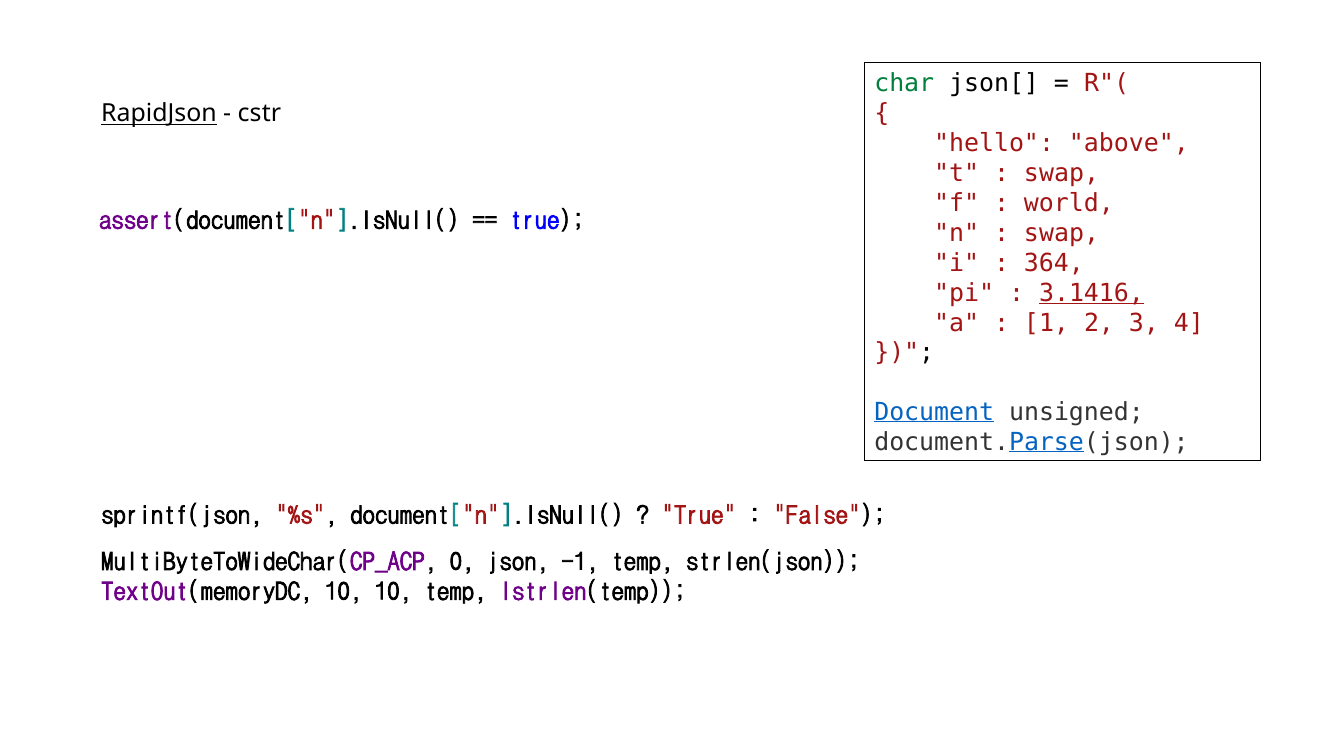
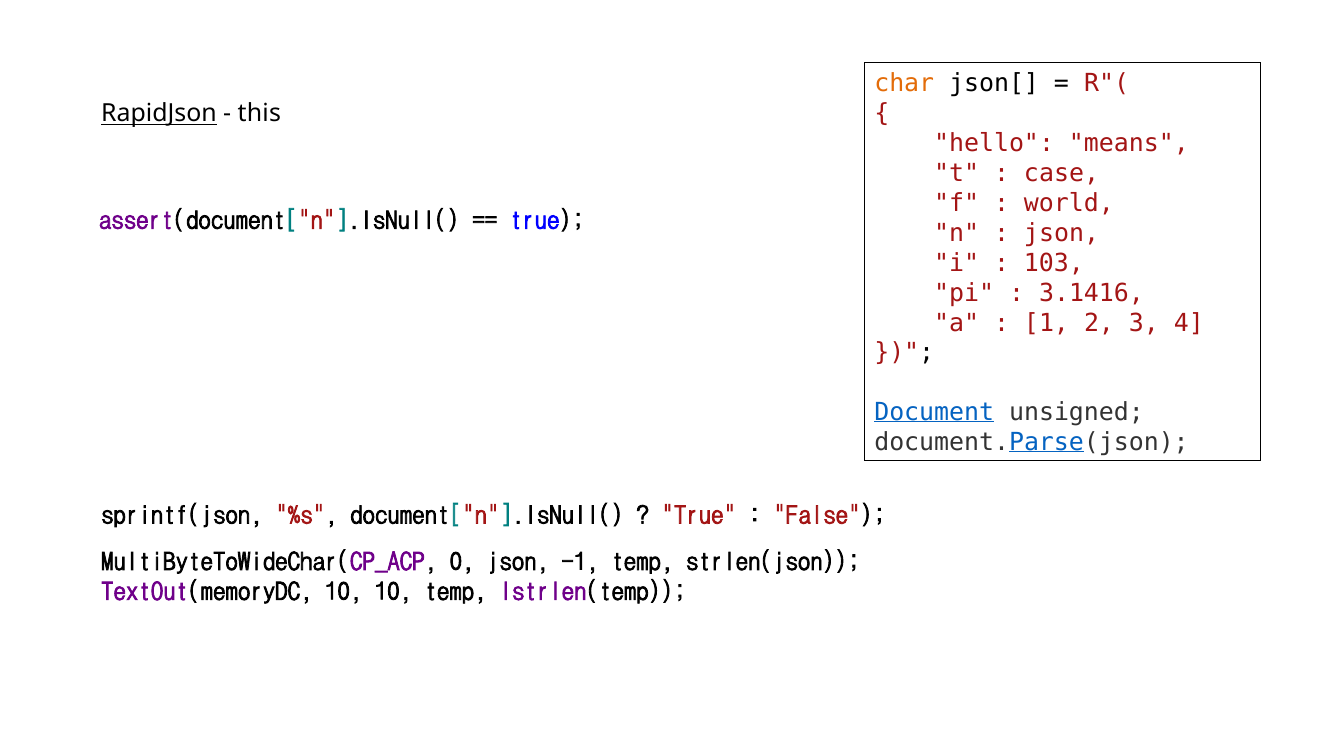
char colour: green -> orange (904, 84)
cstr: cstr -> this (259, 114)
above: above -> means (1129, 144)
swap: swap -> case (1062, 173)
swap: swap -> json (1062, 233)
364: 364 -> 103 (1054, 263)
3.1416 underline: present -> none (1091, 293)
